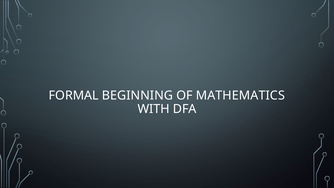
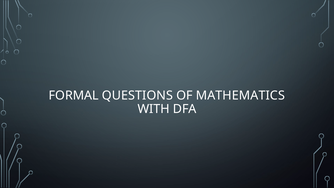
BEGINNING: BEGINNING -> QUESTIONS (137, 95)
